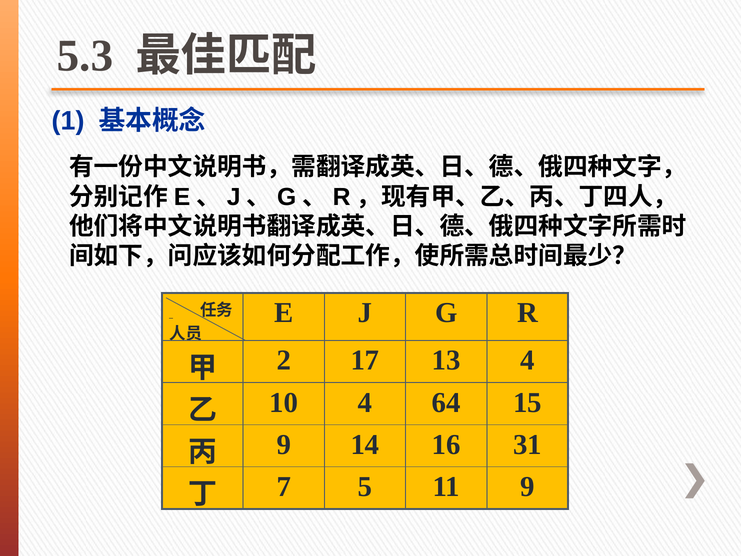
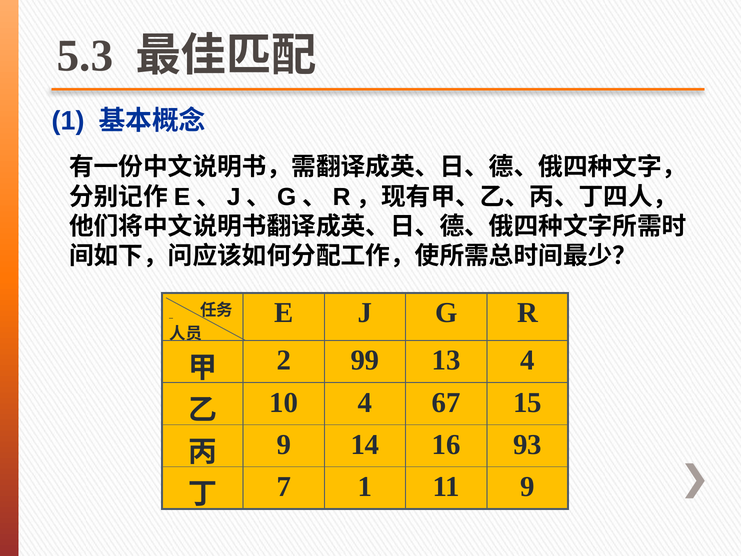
17: 17 -> 99 (365, 360)
64: 64 -> 67 (446, 402)
31: 31 -> 93 (527, 444)
7 5: 5 -> 1 (365, 486)
